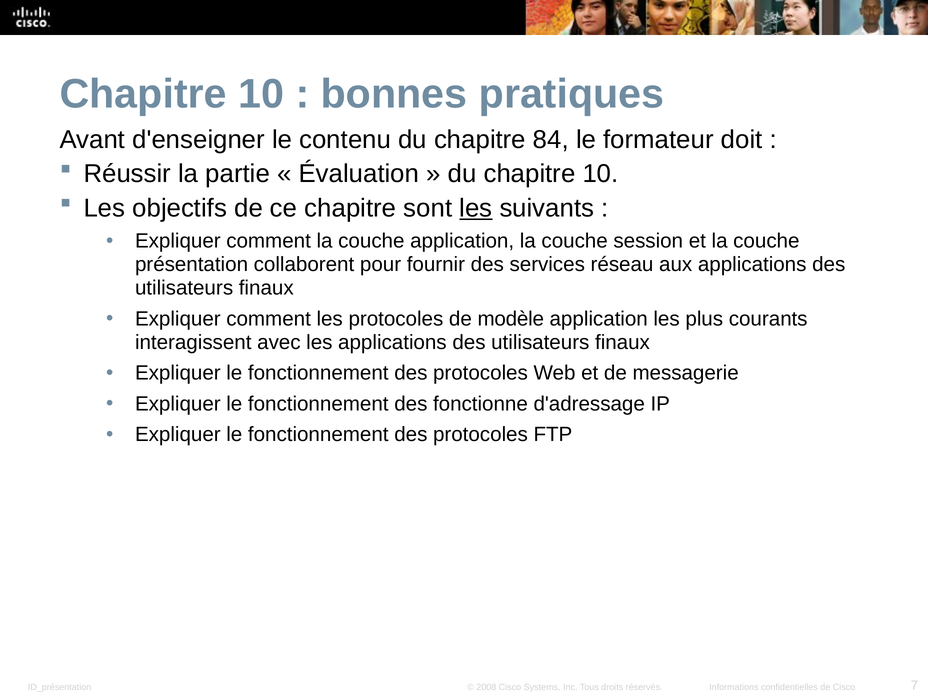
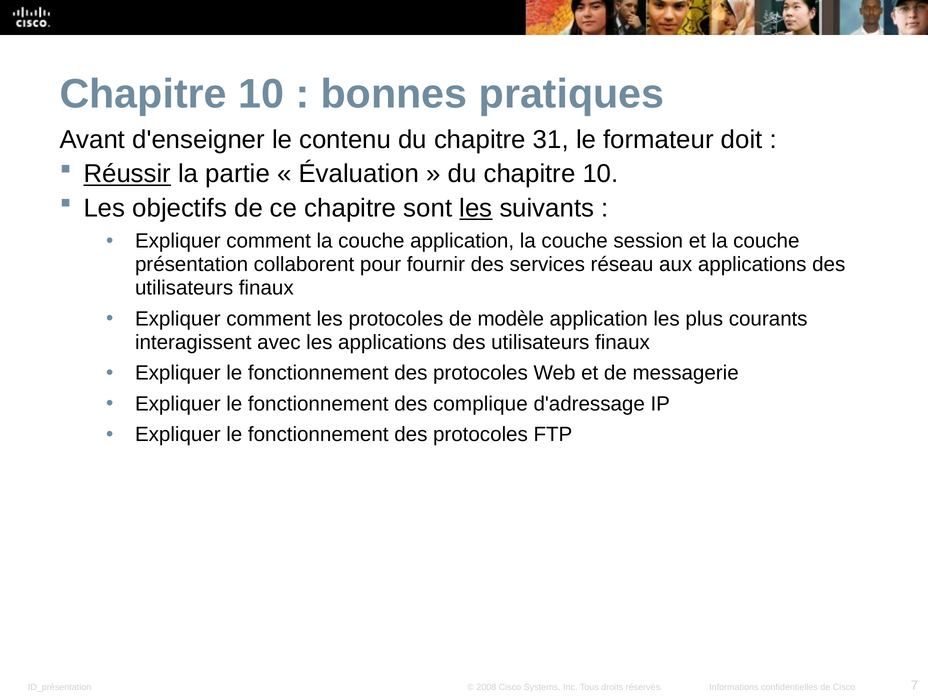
84: 84 -> 31 (551, 140)
Réussir underline: none -> present (127, 174)
fonctionne: fonctionne -> complique (480, 404)
